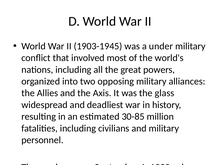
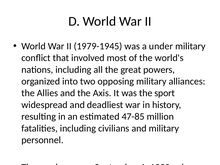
1903-1945: 1903-1945 -> 1979-1945 (98, 46)
glass: glass -> sport (165, 93)
30-85: 30-85 -> 47-85 (133, 117)
